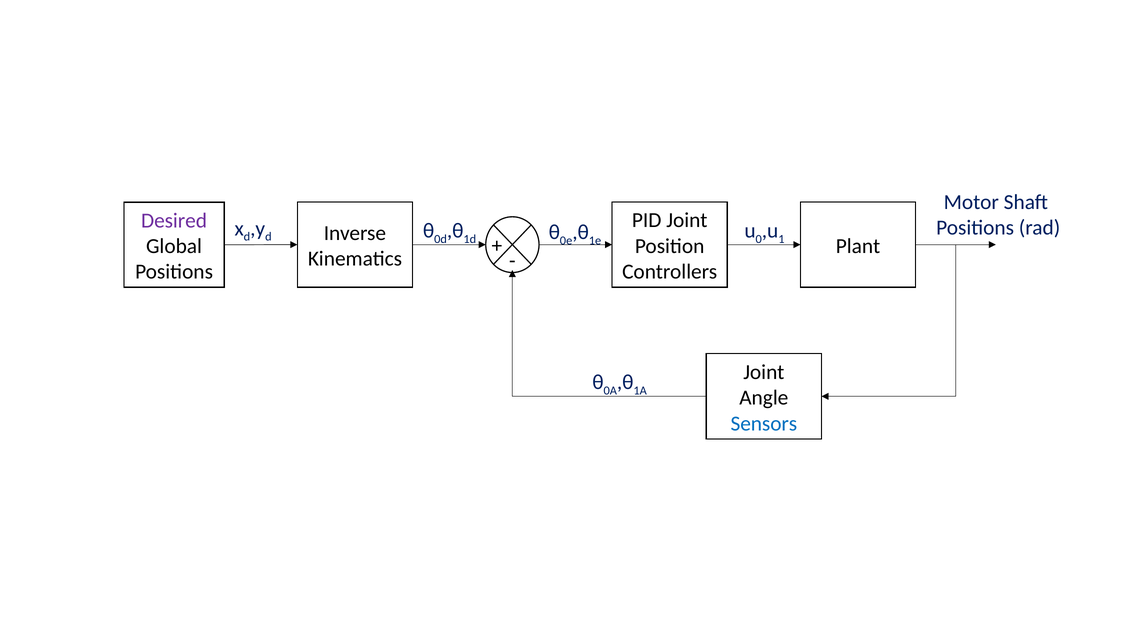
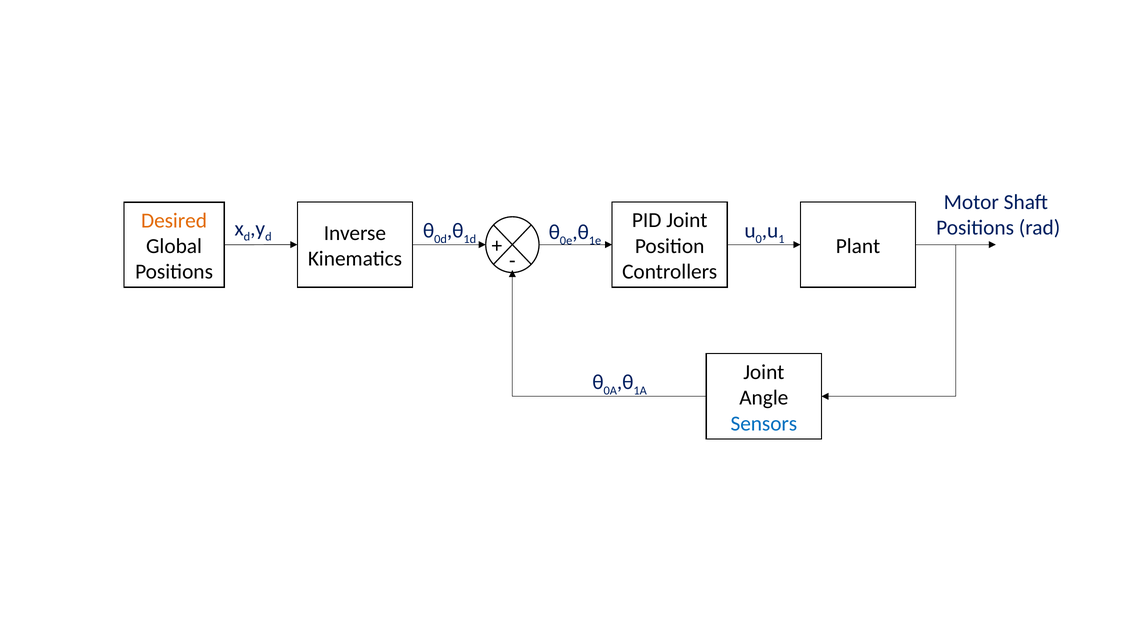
Desired colour: purple -> orange (174, 221)
